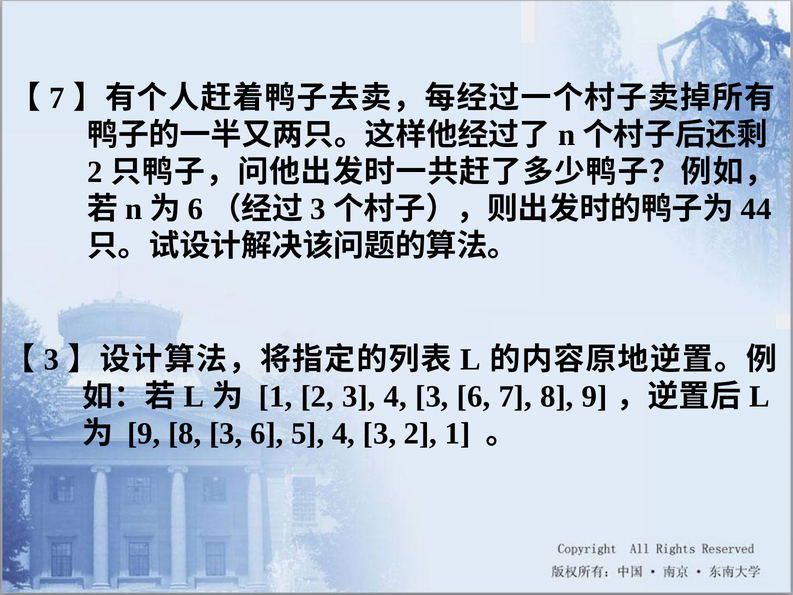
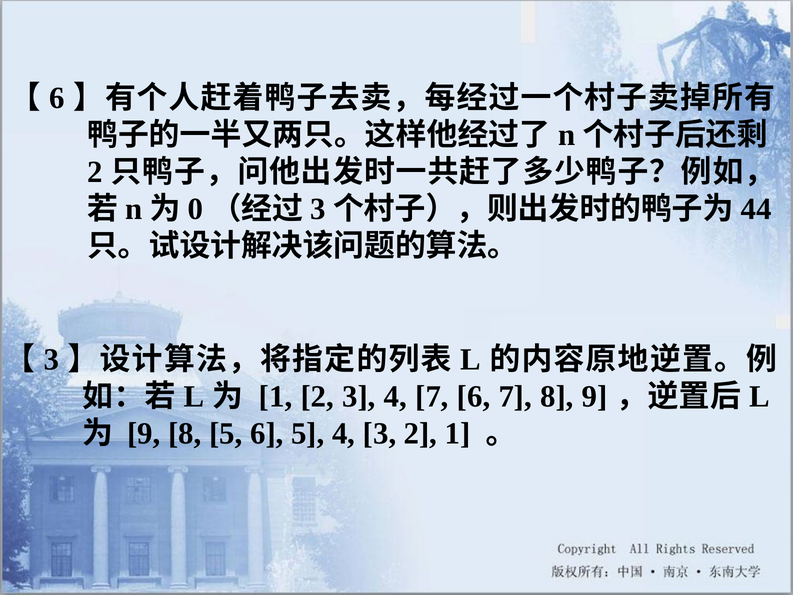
7: 7 -> 6 (57, 98)
6: 6 -> 0 (196, 209)
3 4 3: 3 -> 7 (432, 396)
8 3: 3 -> 5 (226, 433)
